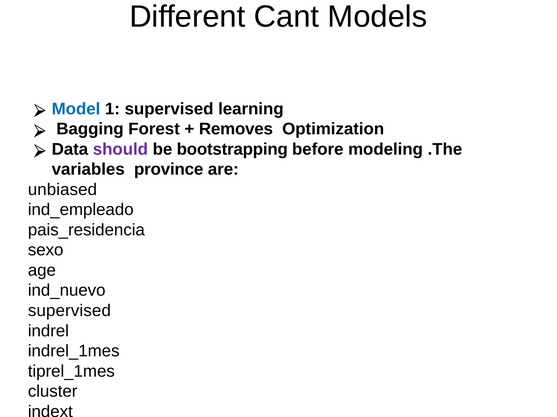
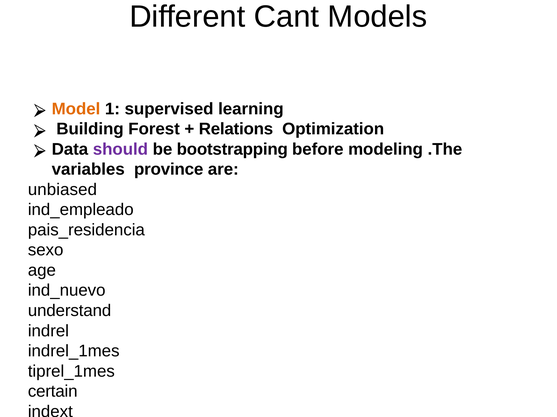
Model colour: blue -> orange (76, 109)
Bagging: Bagging -> Building (90, 129)
Removes: Removes -> Relations (236, 129)
supervised: supervised -> understand (70, 311)
cluster: cluster -> certain (53, 392)
